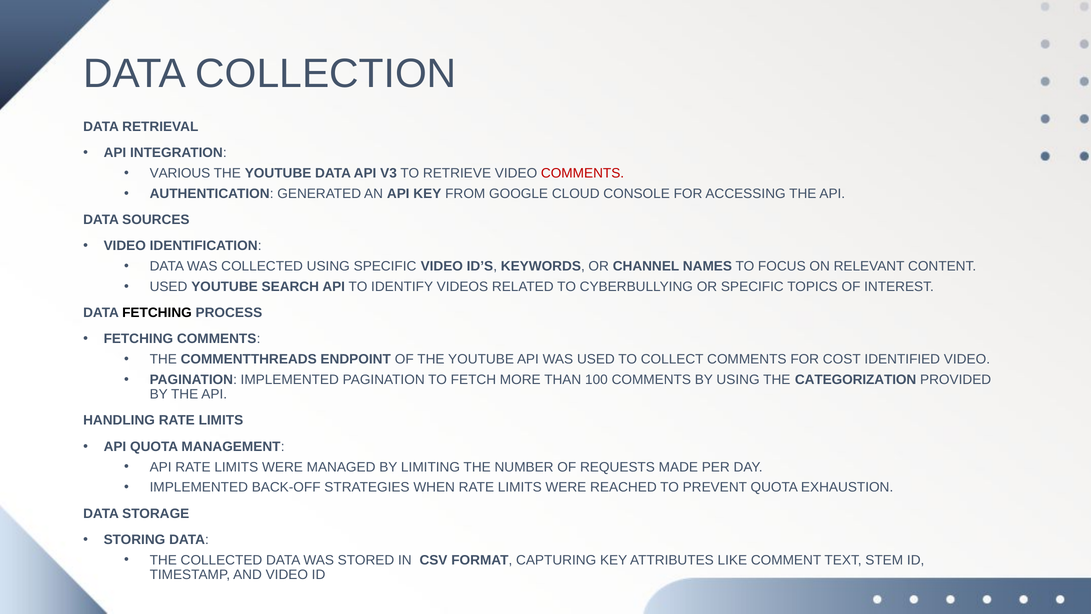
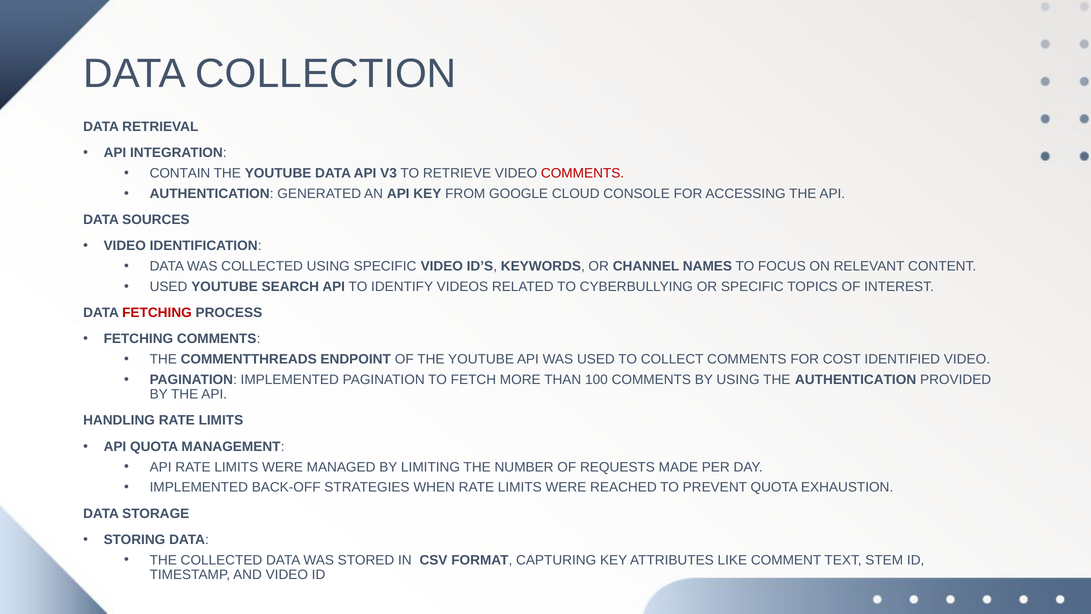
VARIOUS: VARIOUS -> CONTAIN (180, 173)
FETCHING colour: black -> red (157, 313)
THE CATEGORIZATION: CATEGORIZATION -> AUTHENTICATION (856, 379)
